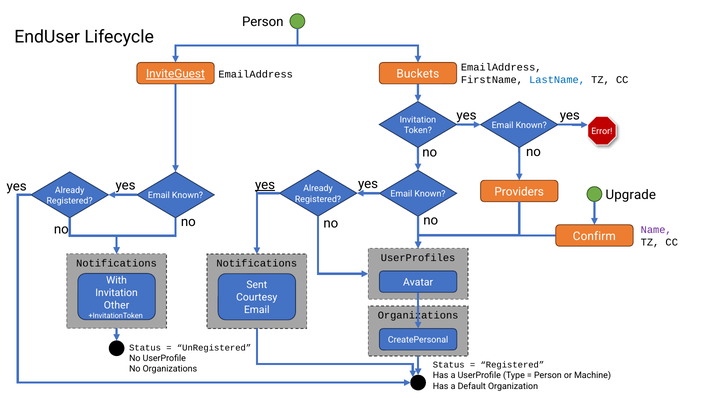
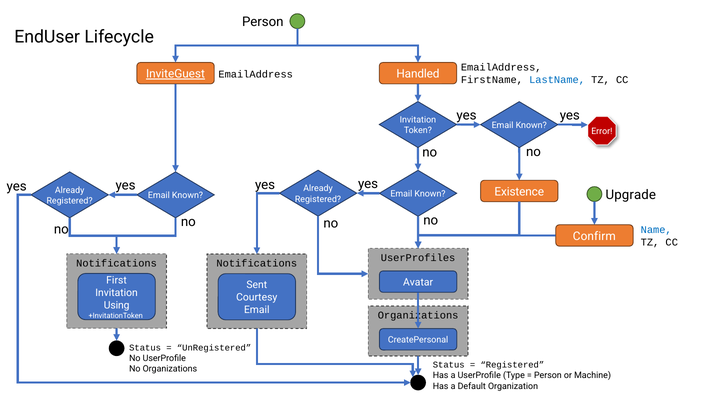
Buckets: Buckets -> Handled (418, 74)
yes underline: present -> none (265, 185)
Providers: Providers -> Existence (519, 192)
Name colour: purple -> blue (656, 230)
With: With -> First (117, 281)
Other: Other -> Using (117, 305)
